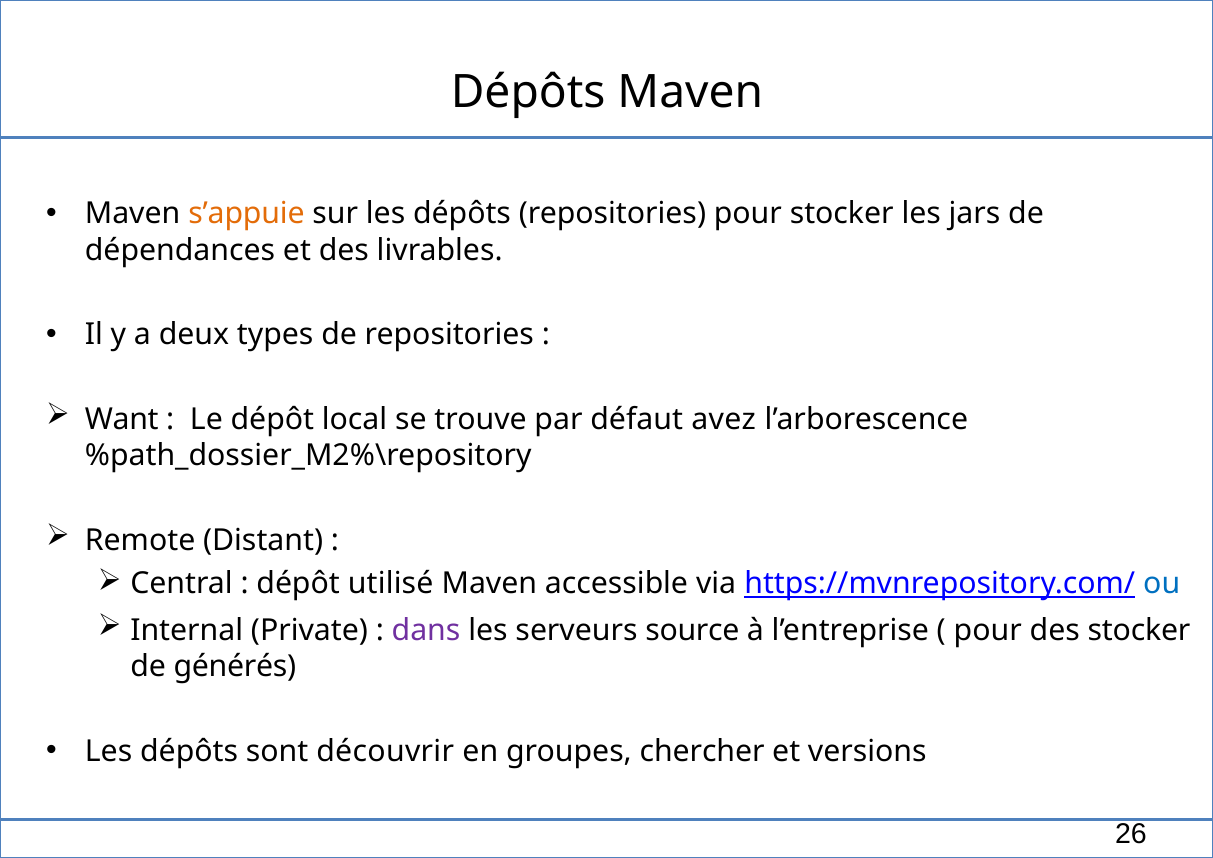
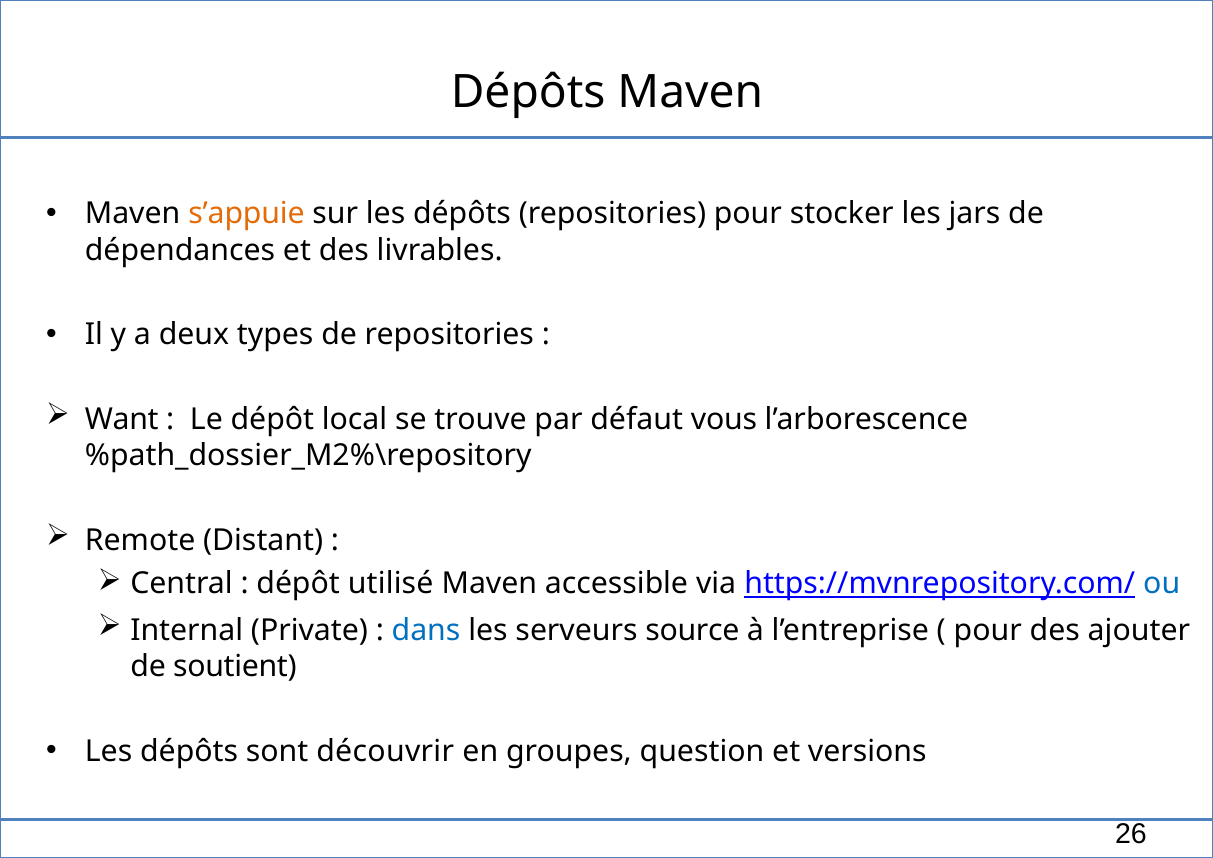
avez: avez -> vous (724, 420)
dans colour: purple -> blue (426, 630)
des stocker: stocker -> ajouter (1139, 630)
générés: générés -> soutient (235, 666)
chercher: chercher -> question (702, 751)
